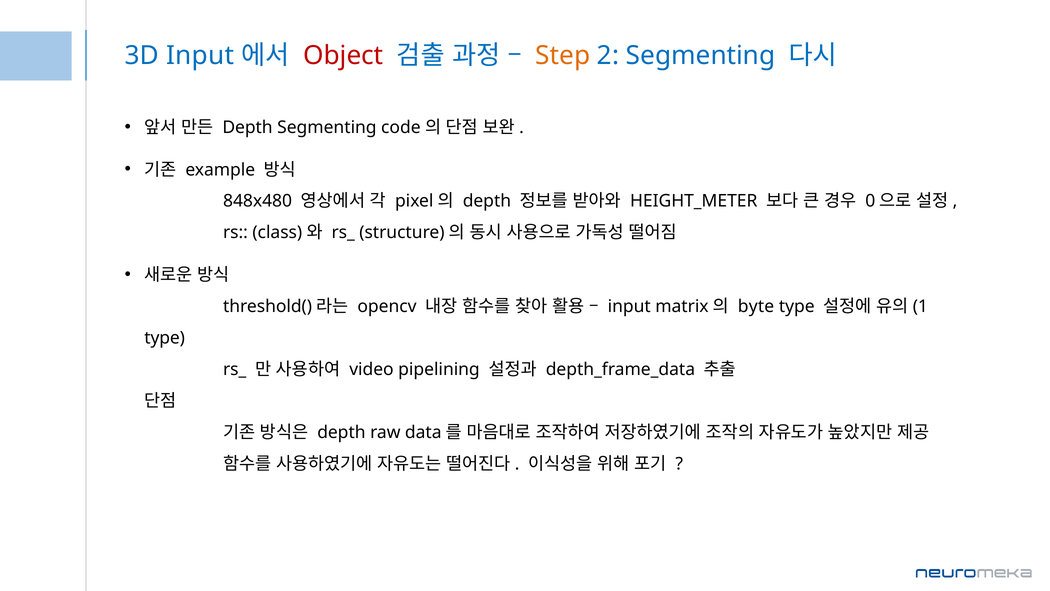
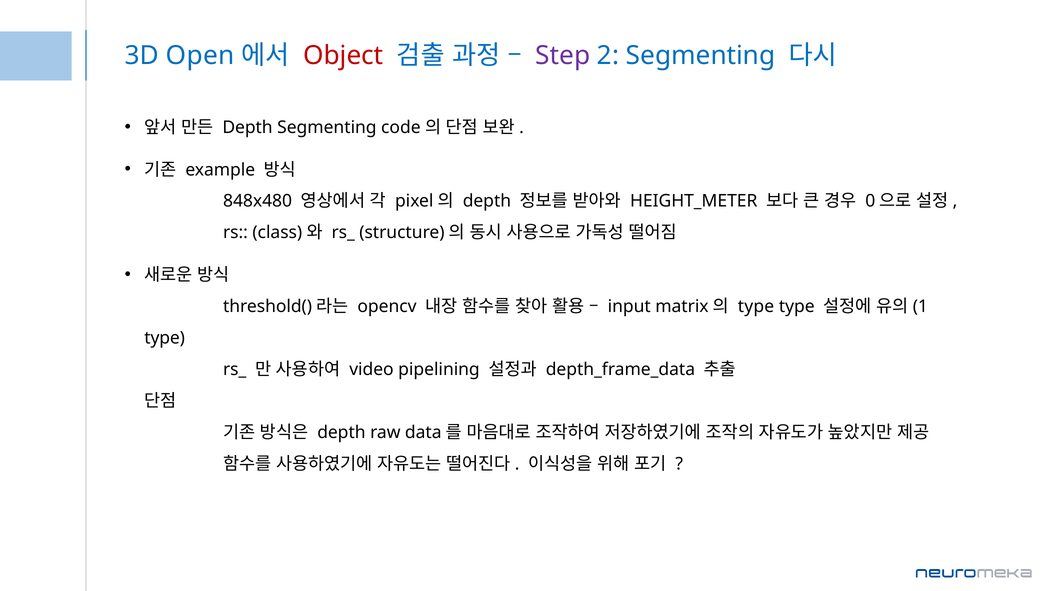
3D Input: Input -> Open (200, 56)
Step colour: orange -> purple (563, 56)
byte: byte -> type (756, 306)
